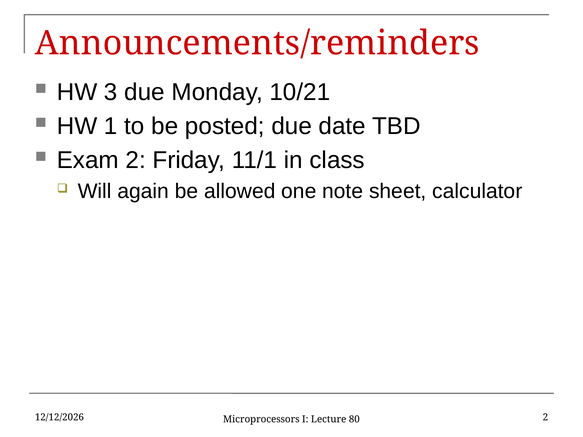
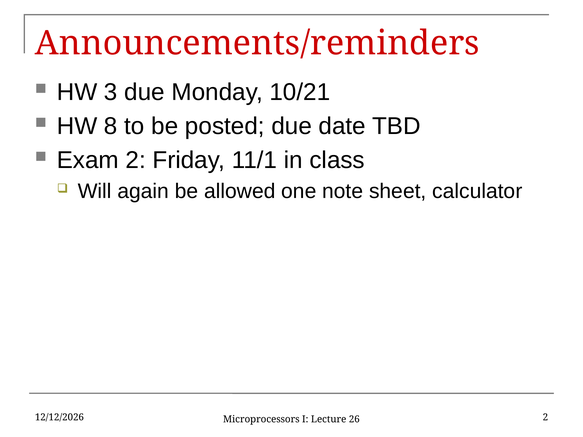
1: 1 -> 8 (111, 126)
80: 80 -> 26 (354, 419)
